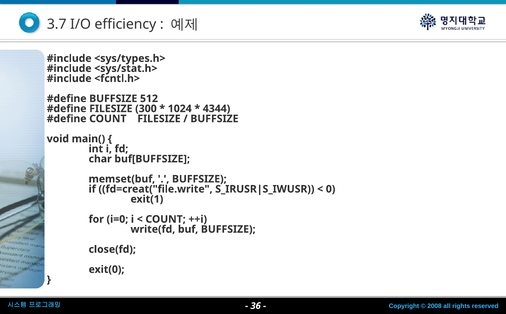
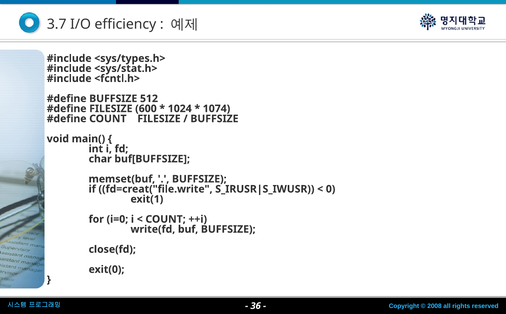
300: 300 -> 600 (146, 109)
4344: 4344 -> 1074 (217, 109)
